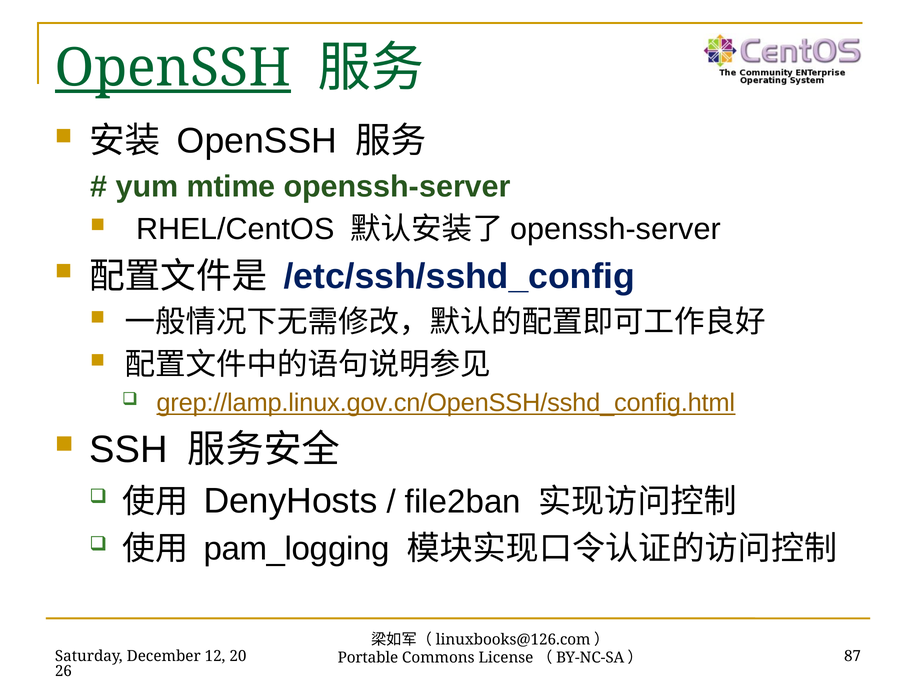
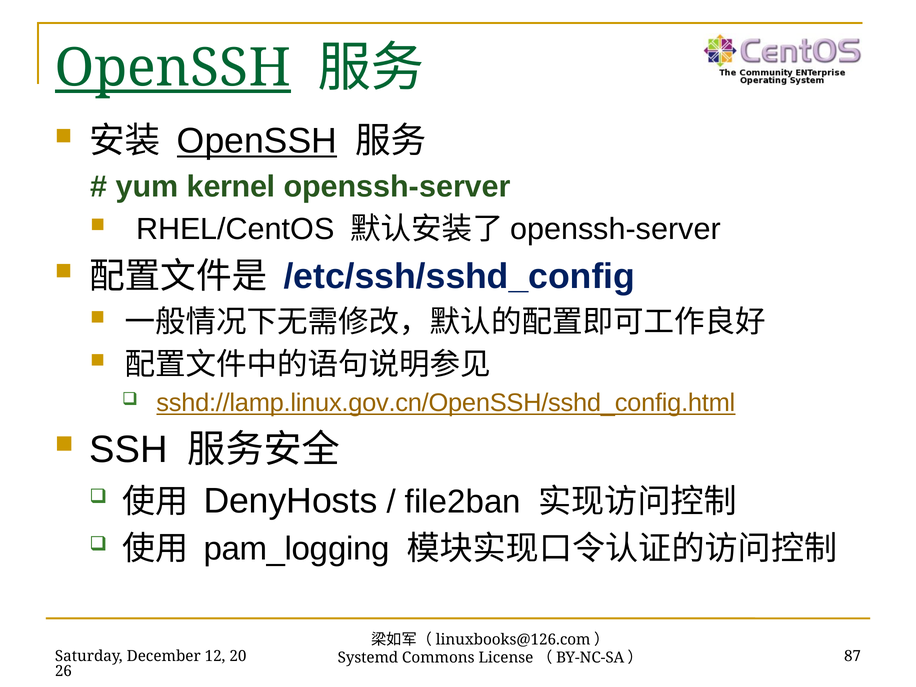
OpenSSH underline: none -> present (257, 141)
mtime: mtime -> kernel (231, 187)
grep://lamp.linux.gov.cn/OpenSSH/sshd_config.html: grep://lamp.linux.gov.cn/OpenSSH/sshd_config.html -> sshd://lamp.linux.gov.cn/OpenSSH/sshd_config.html (446, 403)
Portable: Portable -> Systemd (368, 658)
